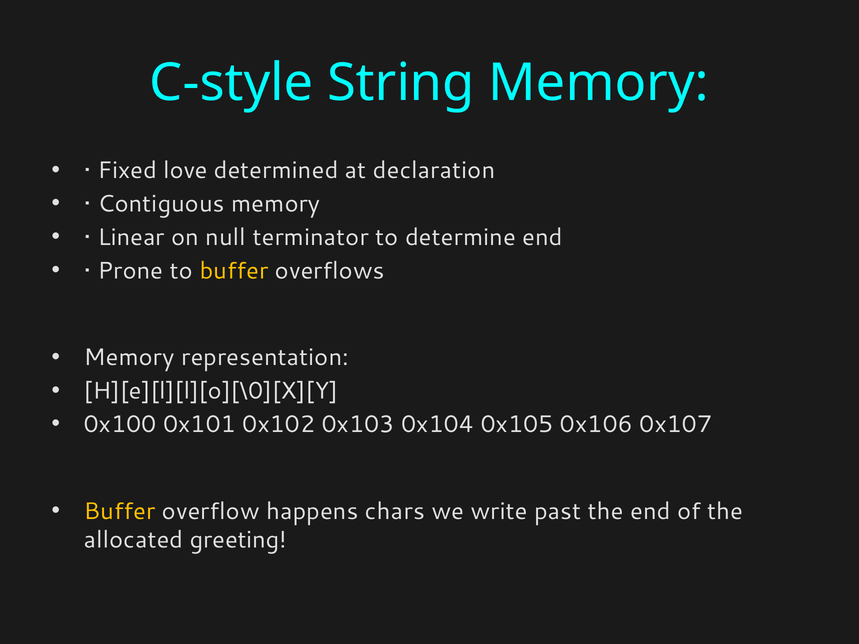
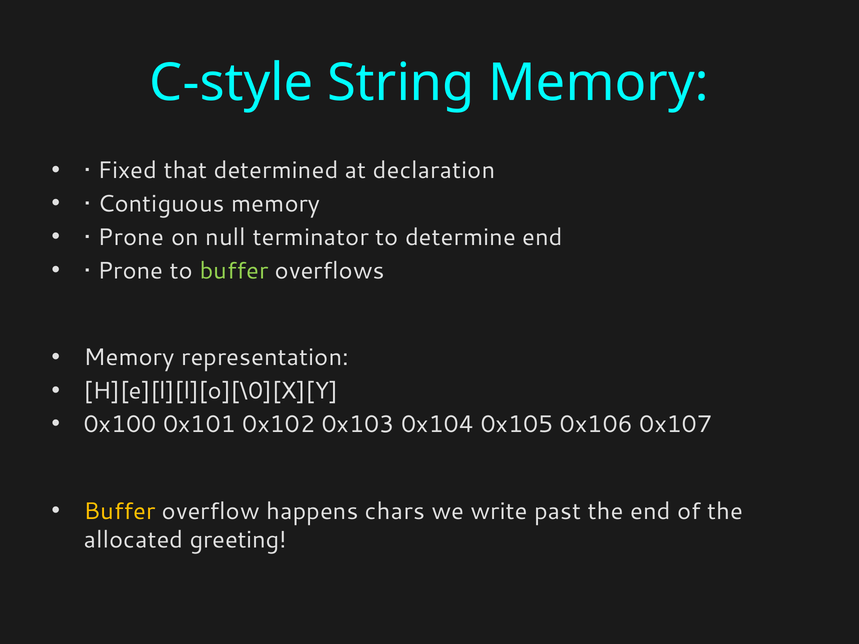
love: love -> that (186, 171)
Linear: Linear -> Prone (131, 237)
buffer colour: yellow -> light green (234, 271)
